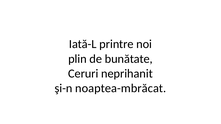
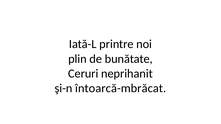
noaptea-mbrăcat: noaptea-mbrăcat -> întoarcă-mbrăcat (121, 88)
